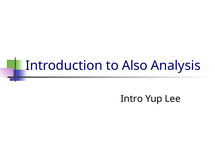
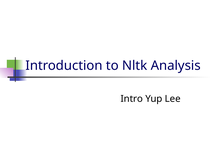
Also: Also -> Nltk (135, 66)
